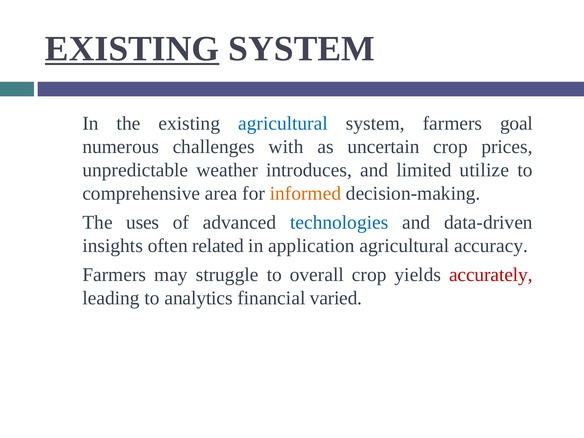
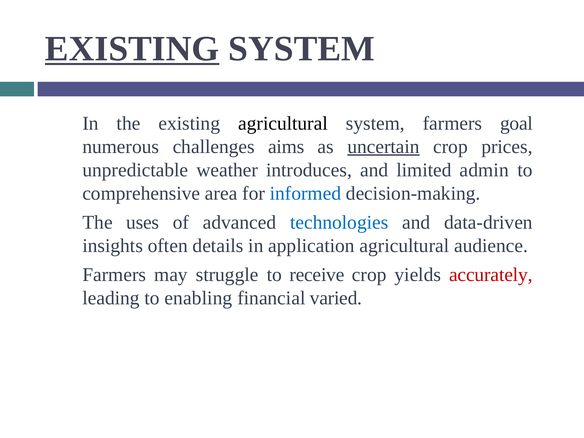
agricultural colour: blue -> black (283, 123)
with: with -> aims (286, 147)
uncertain underline: none -> present (384, 147)
utilize: utilize -> admin (484, 170)
informed colour: orange -> blue (305, 193)
related: related -> details (218, 246)
accuracy: accuracy -> audience (491, 246)
overall: overall -> receive (317, 275)
analytics: analytics -> enabling (198, 298)
